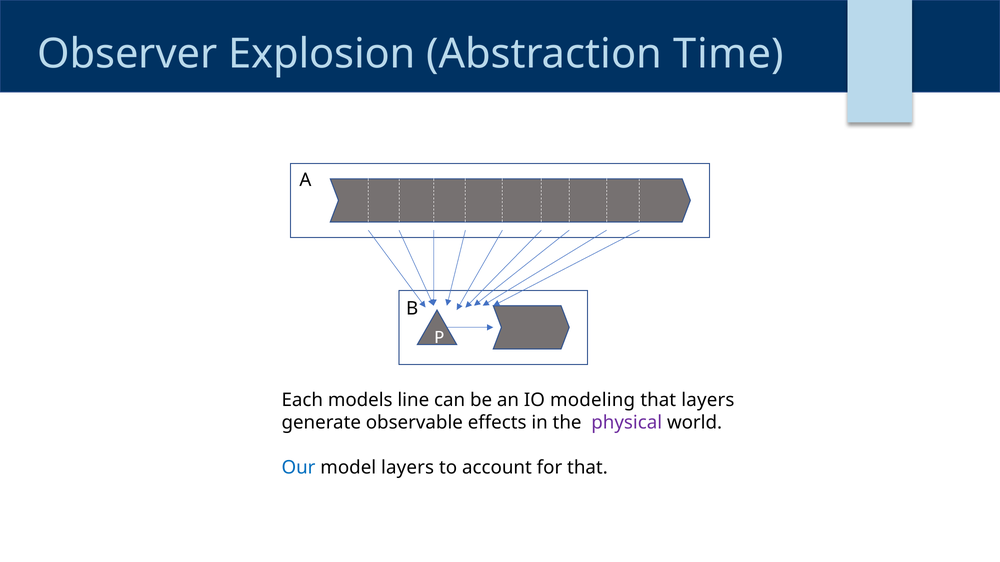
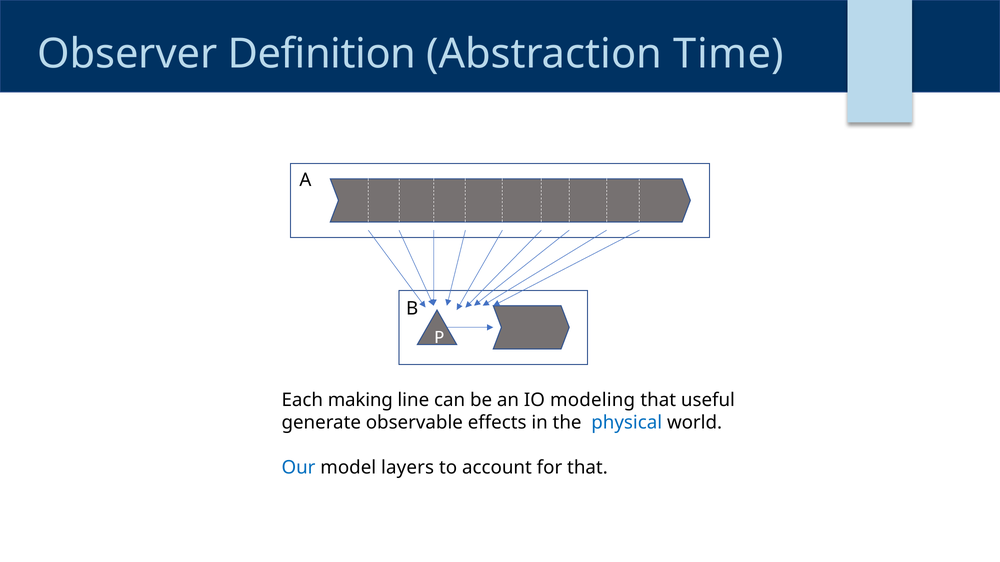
Explosion: Explosion -> Definition (322, 54)
models: models -> making (360, 401)
that layers: layers -> useful (708, 401)
physical colour: purple -> blue (627, 423)
